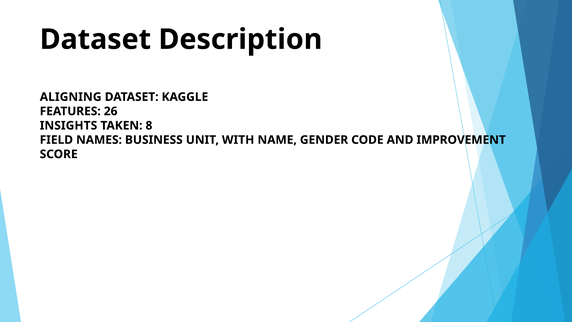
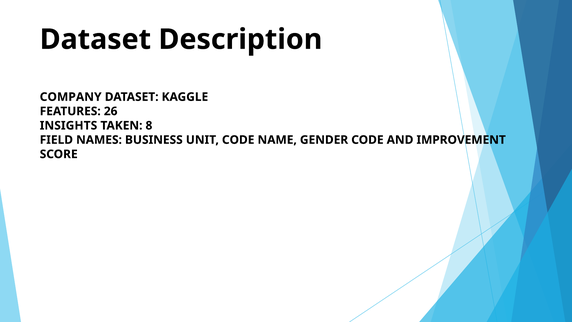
ALIGNING: ALIGNING -> COMPANY (71, 97)
UNIT WITH: WITH -> CODE (238, 140)
